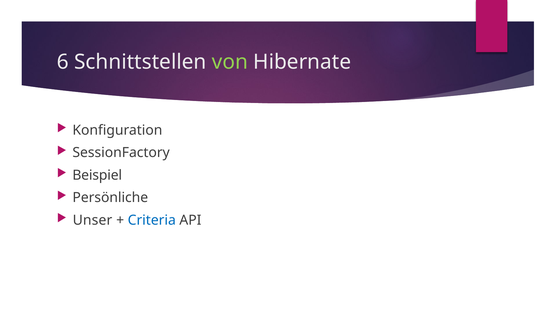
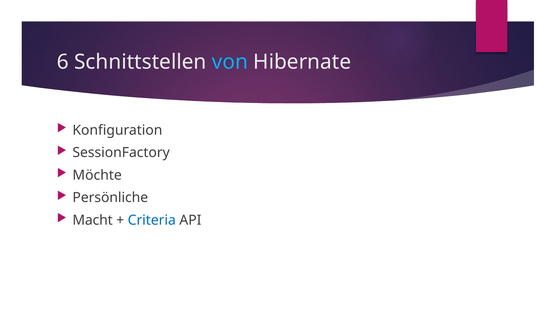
von colour: light green -> light blue (230, 62)
Beispiel: Beispiel -> Möchte (97, 175)
Unser: Unser -> Macht (93, 220)
